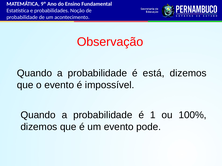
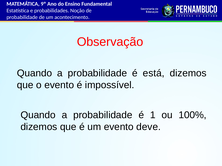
pode: pode -> deve (149, 127)
